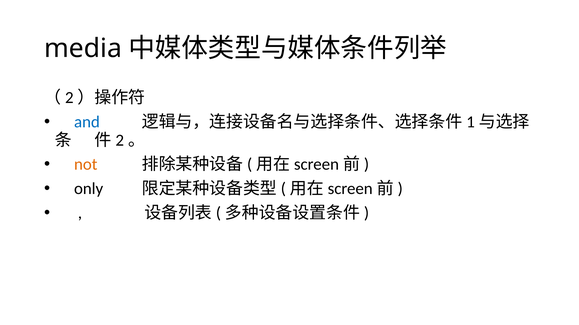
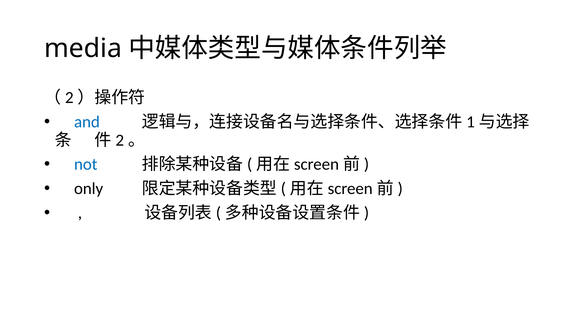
not colour: orange -> blue (86, 165)
